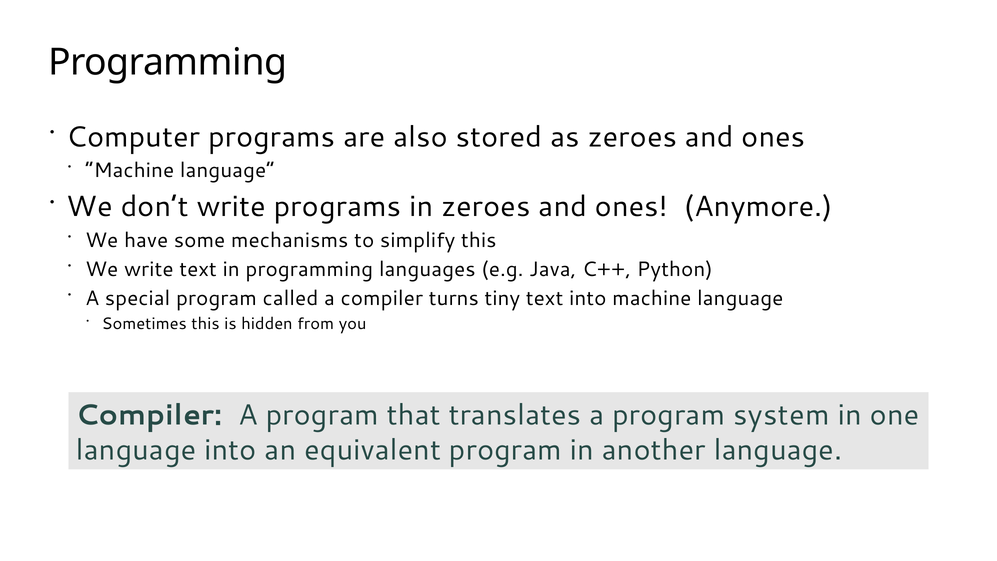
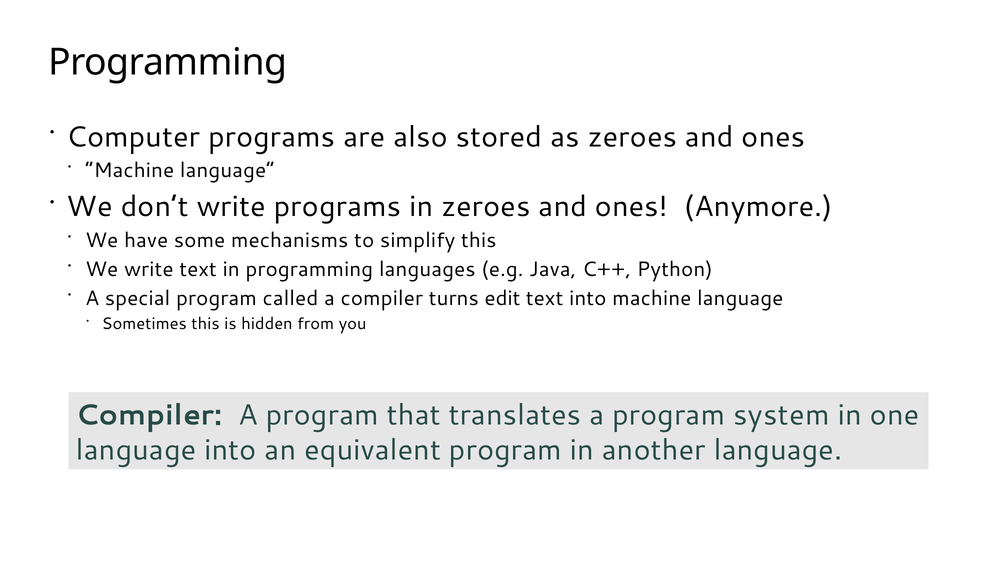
tiny: tiny -> edit (502, 298)
